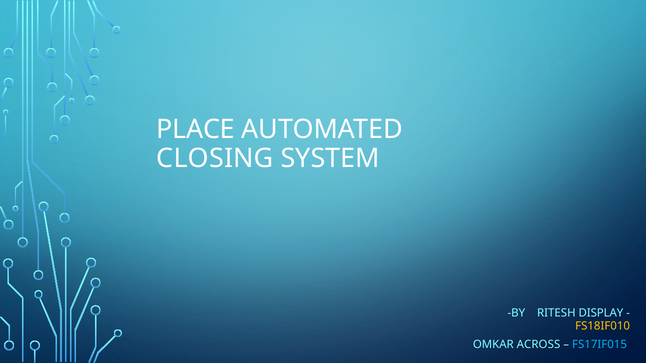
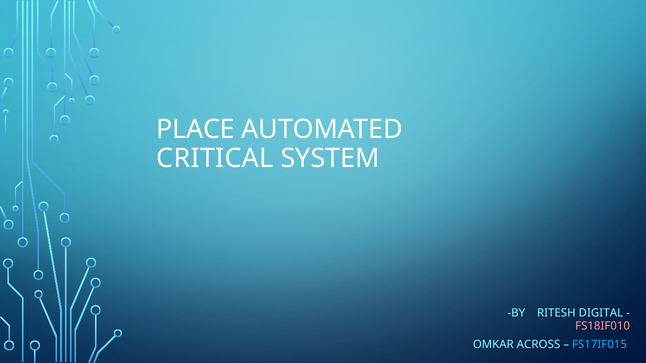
CLOSING: CLOSING -> CRITICAL (215, 159)
DISPLAY: DISPLAY -> DIGITAL (601, 313)
FS18IF010 colour: yellow -> pink (603, 326)
